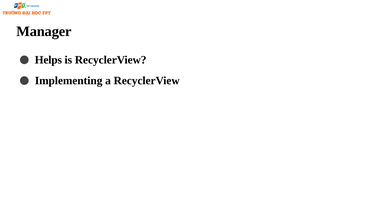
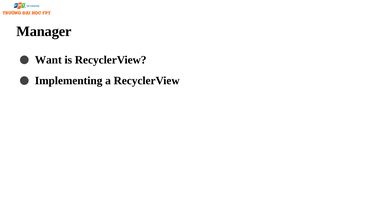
Helps: Helps -> Want (48, 60)
